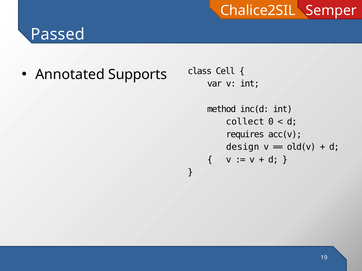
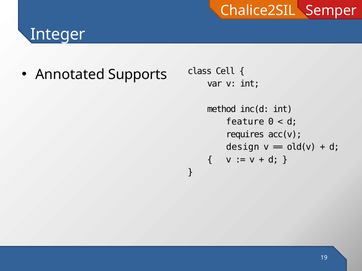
Passed: Passed -> Integer (58, 34)
collect: collect -> feature (245, 122)
